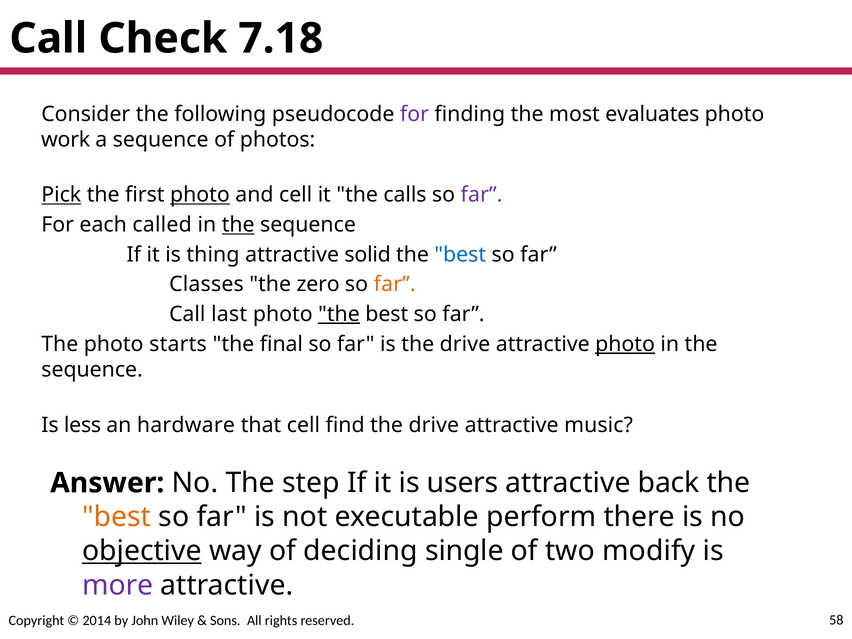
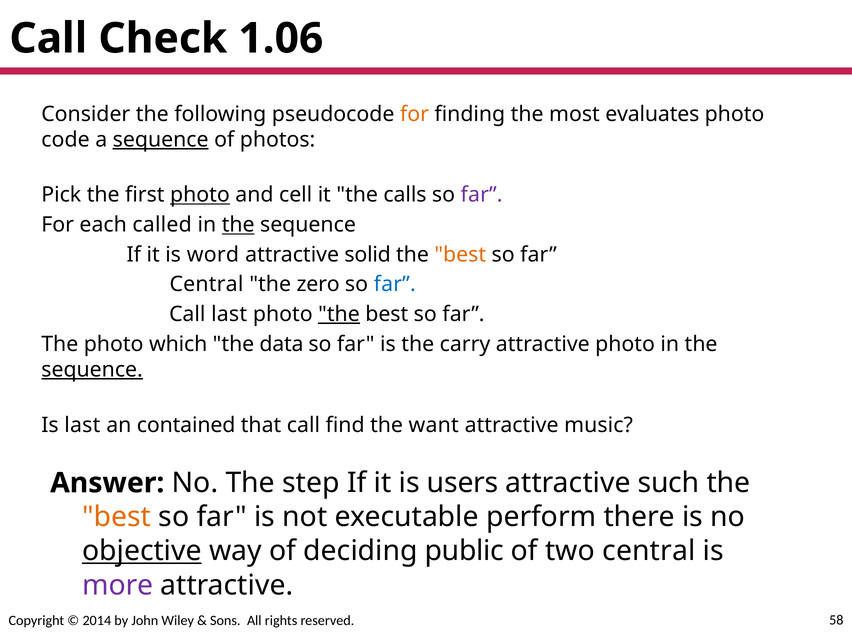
7.18: 7.18 -> 1.06 (281, 38)
for colour: purple -> orange (414, 114)
work: work -> code (66, 140)
sequence underline: none -> present (161, 140)
Pick underline: present -> none (61, 195)
thing: thing -> word (213, 255)
best colour: blue -> orange (460, 255)
Classes: Classes -> Central (206, 284)
far colour: orange -> blue (395, 284)
starts: starts -> which (178, 344)
final: final -> data (281, 344)
is the drive: drive -> carry (465, 344)
photo underline: present -> none (625, 344)
sequence underline: none -> present (92, 370)
Is less: less -> last (82, 425)
hardware: hardware -> contained (186, 425)
that cell: cell -> call (303, 425)
find the drive: drive -> want (434, 425)
back: back -> such (669, 483)
single: single -> public (464, 551)
two modify: modify -> central (649, 551)
